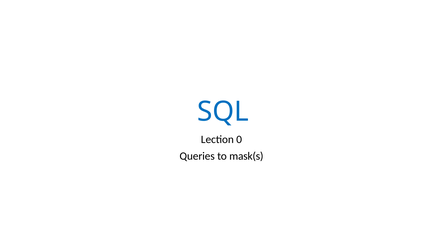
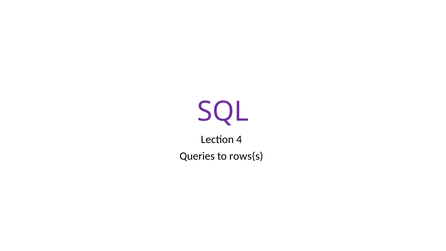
SQL colour: blue -> purple (223, 111)
0: 0 -> 4 (239, 139)
mask(s: mask(s -> rows(s (246, 156)
